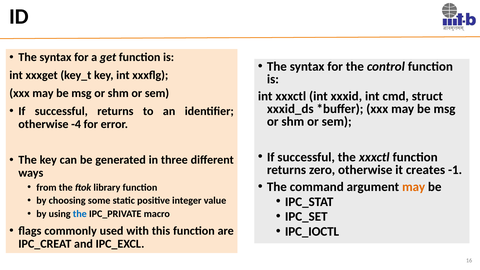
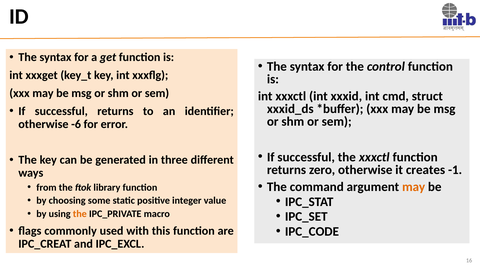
-4: -4 -> -6 (76, 124)
the colour: blue -> orange (80, 214)
IPC_IOCTL: IPC_IOCTL -> IPC_CODE (312, 231)
